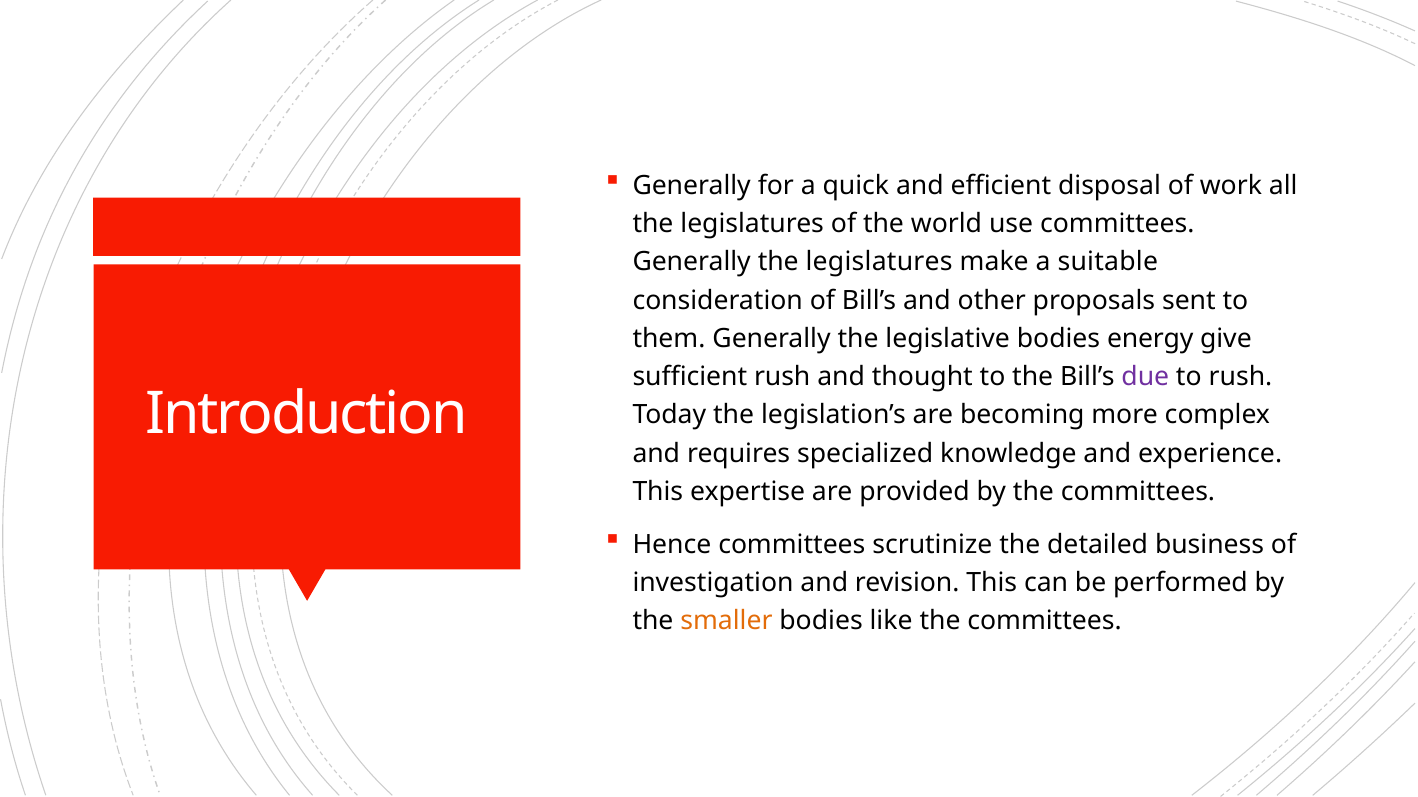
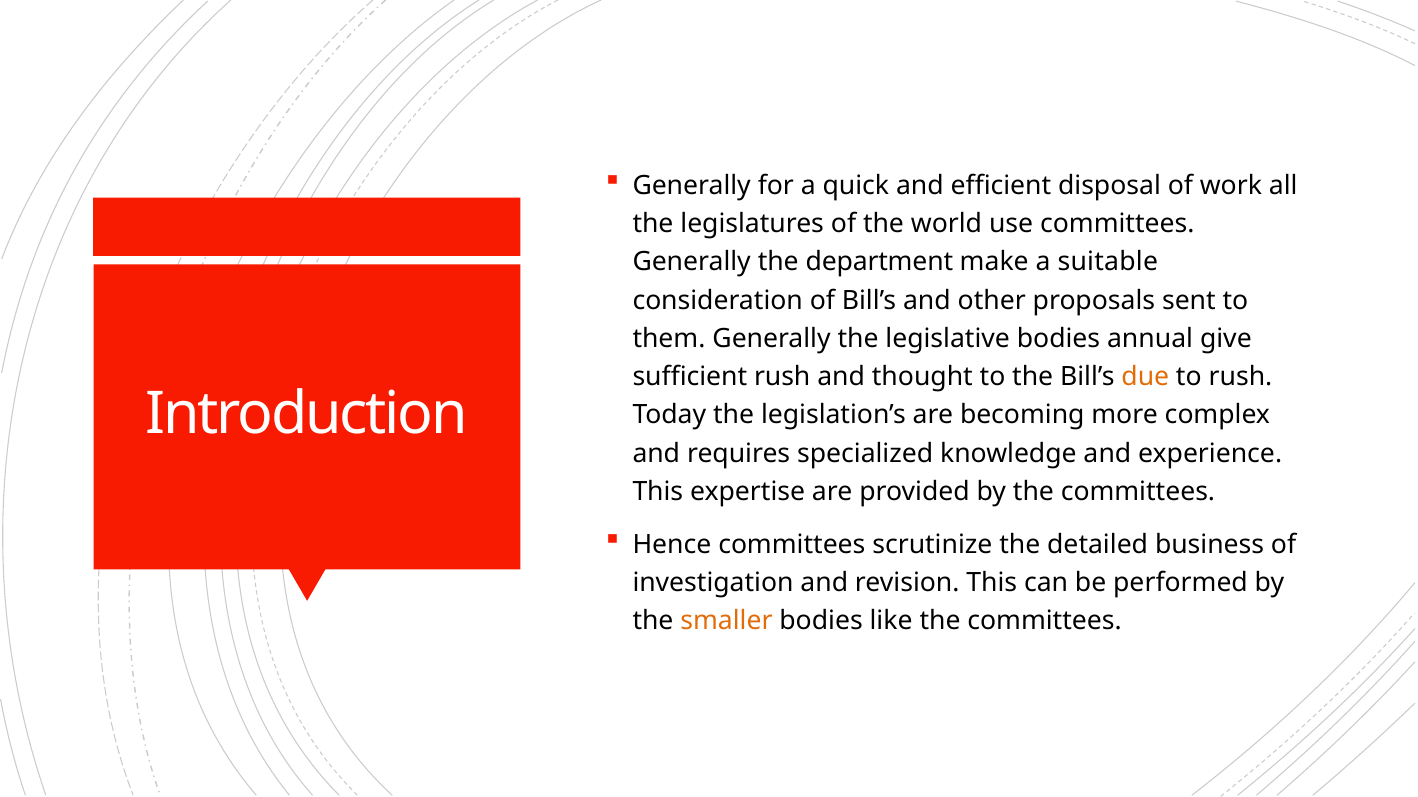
Generally the legislatures: legislatures -> department (879, 262)
energy: energy -> annual (1150, 339)
due colour: purple -> orange (1145, 377)
